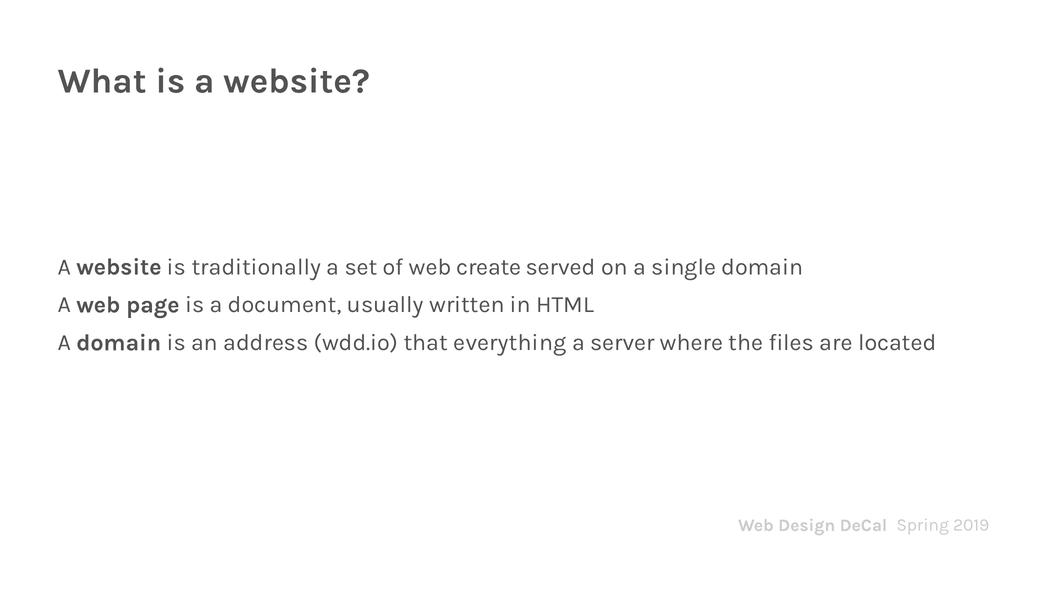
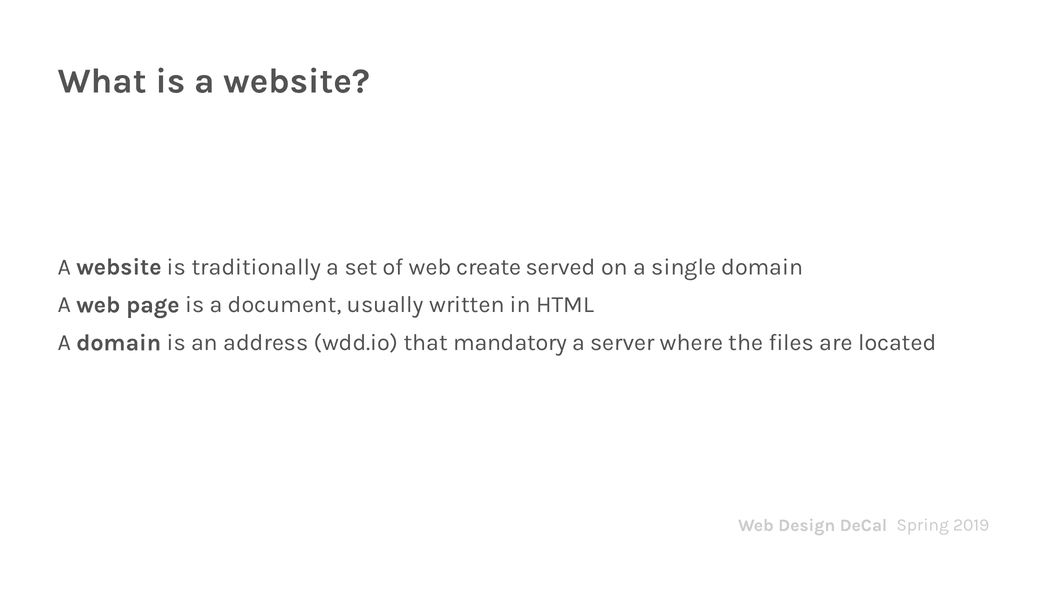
everything: everything -> mandatory (510, 343)
